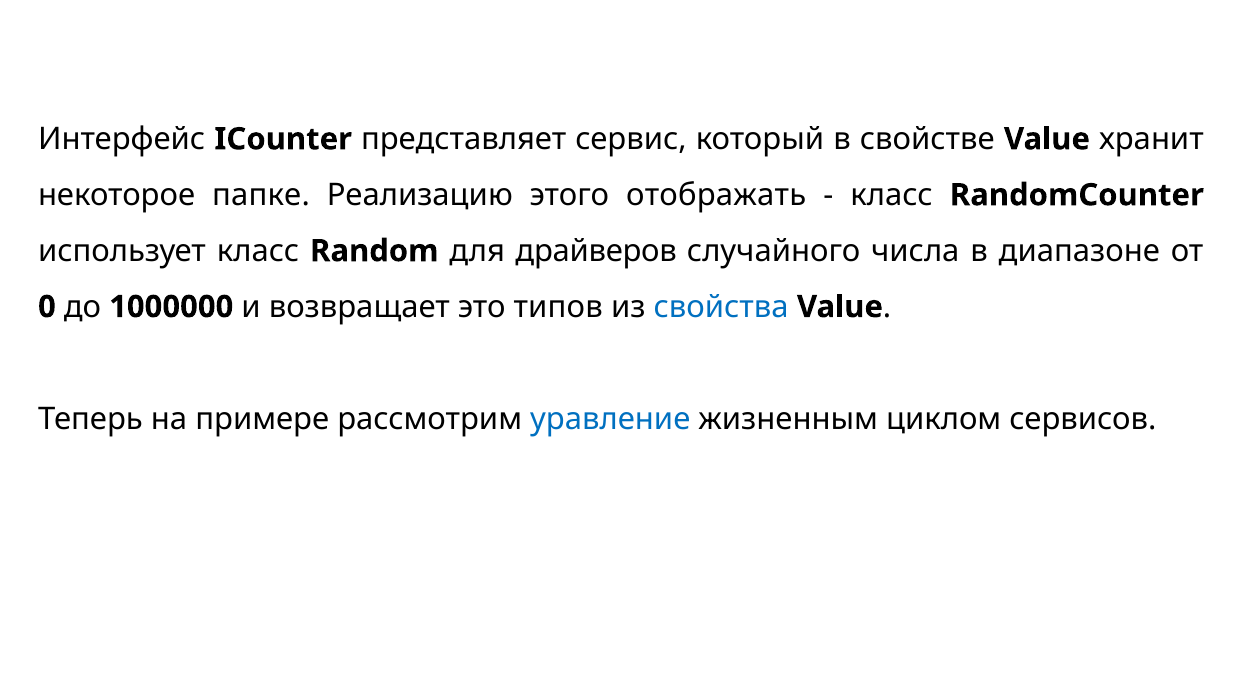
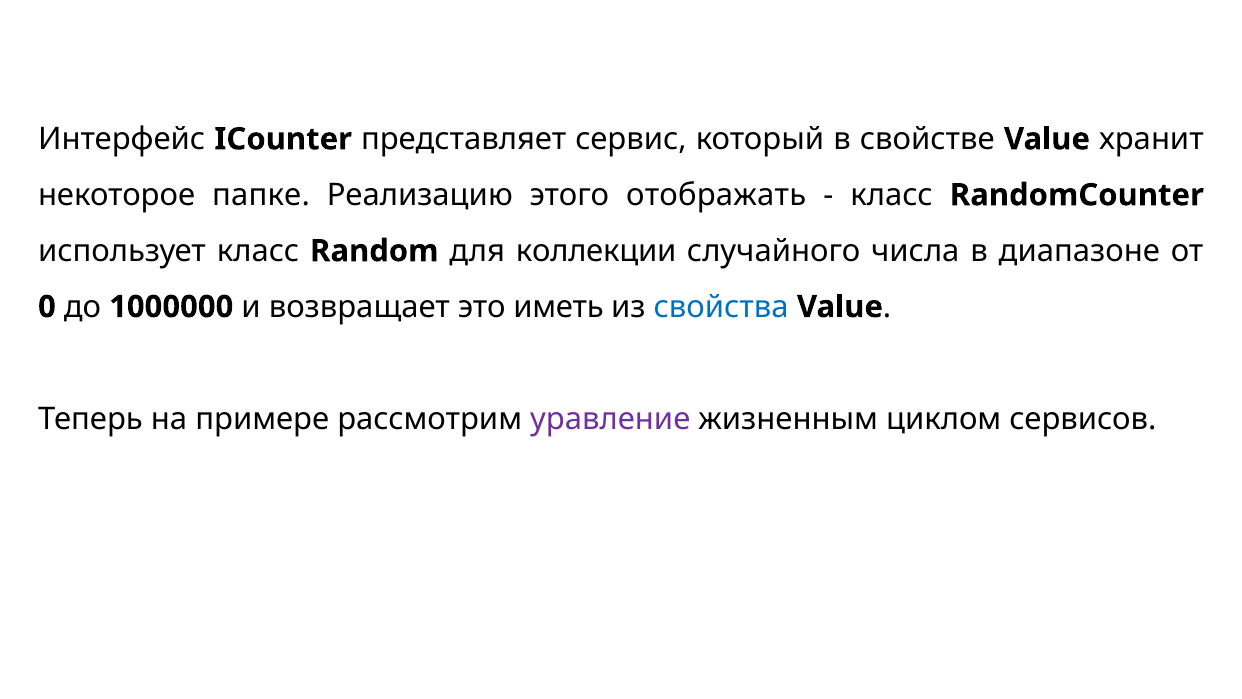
драйверов: драйверов -> коллекции (596, 251)
типов: типов -> иметь (558, 307)
уравление colour: blue -> purple (610, 419)
